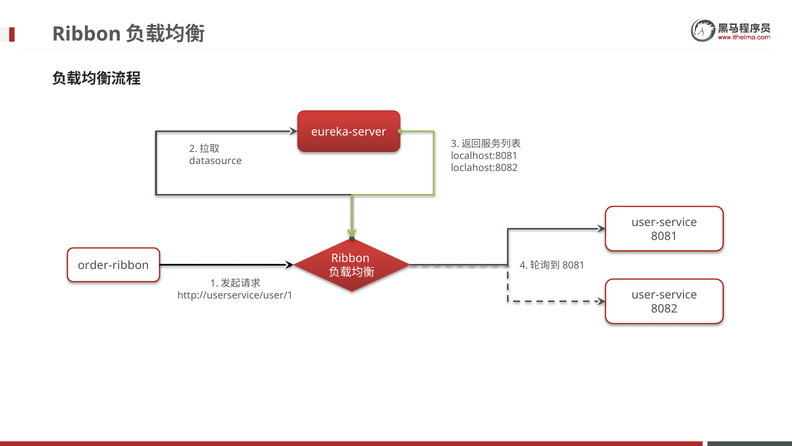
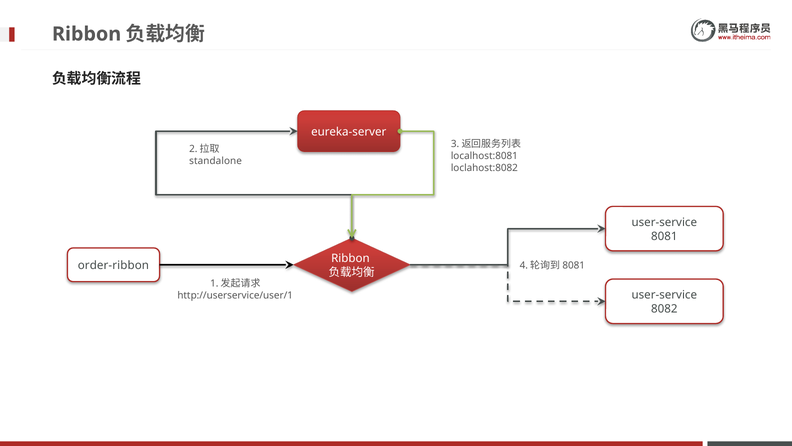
datasource: datasource -> standalone (216, 161)
